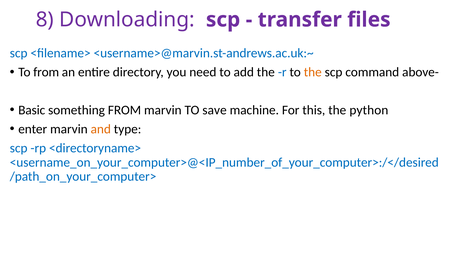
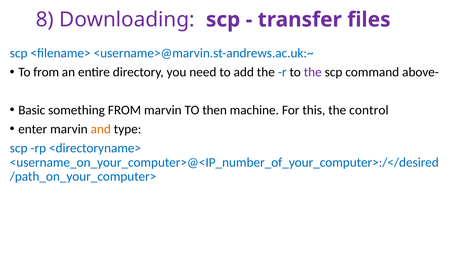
the colour: orange -> purple (313, 72)
save: save -> then (215, 110)
python: python -> control (369, 110)
